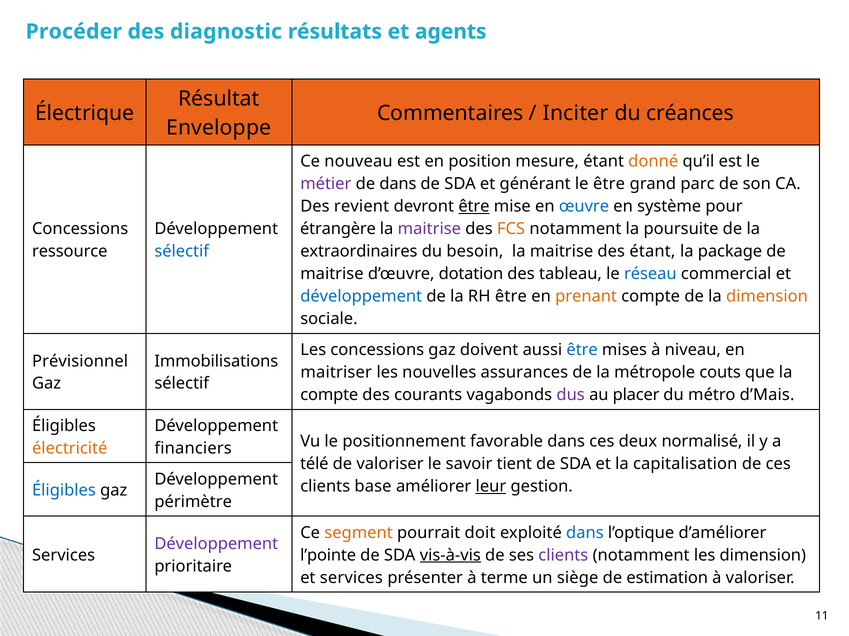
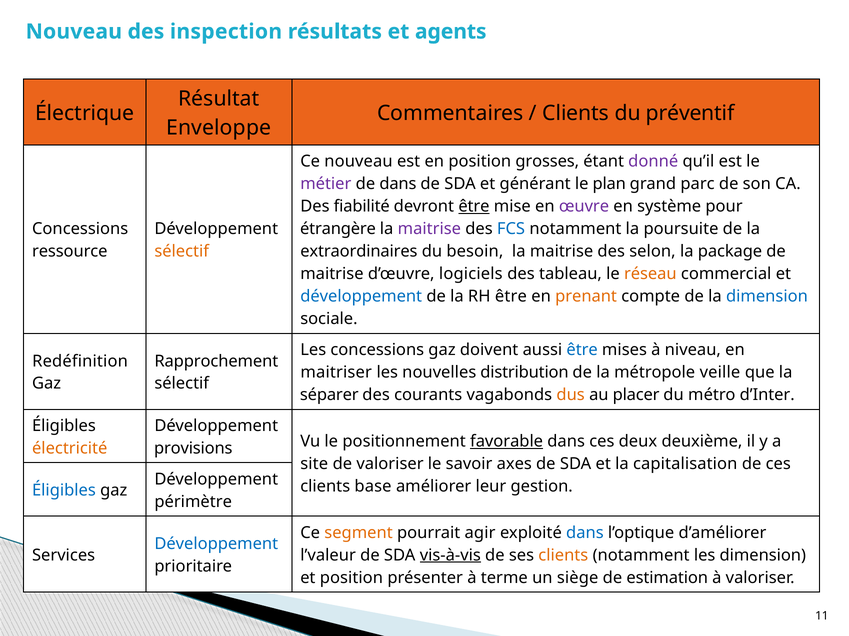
Procéder: Procéder -> Nouveau (74, 32)
diagnostic: diagnostic -> inspection (226, 32)
Inciter: Inciter -> Clients (576, 113)
créances: créances -> préventif (690, 113)
mesure: mesure -> grosses (547, 162)
donné colour: orange -> purple (653, 162)
le être: être -> plan (609, 184)
revient: revient -> fiabilité (362, 207)
œuvre colour: blue -> purple (584, 207)
FCS colour: orange -> blue (511, 229)
sélectif colour: blue -> orange (182, 252)
des étant: étant -> selon (652, 252)
dotation: dotation -> logiciels (471, 274)
réseau colour: blue -> orange (650, 274)
dimension colour: orange -> blue (767, 297)
Prévisionnel: Prévisionnel -> Redéfinition (80, 361)
Immobilisations: Immobilisations -> Rapprochement (216, 361)
assurances: assurances -> distribution (524, 373)
couts: couts -> veille (720, 373)
compte: compte -> séparer (329, 395)
dus colour: purple -> orange (571, 395)
d’Mais: d’Mais -> d’Inter (767, 395)
financiers: financiers -> provisions (193, 449)
favorable underline: none -> present (507, 442)
normalisé: normalisé -> deuxième (702, 442)
télé: télé -> site (314, 464)
tient: tient -> axes (514, 464)
leur underline: present -> none (491, 487)
doit: doit -> agir (480, 533)
Développement colour: purple -> blue (216, 545)
l’pointe: l’pointe -> l’valeur (328, 556)
clients colour: purple -> orange (563, 556)
et services: services -> position (351, 578)
